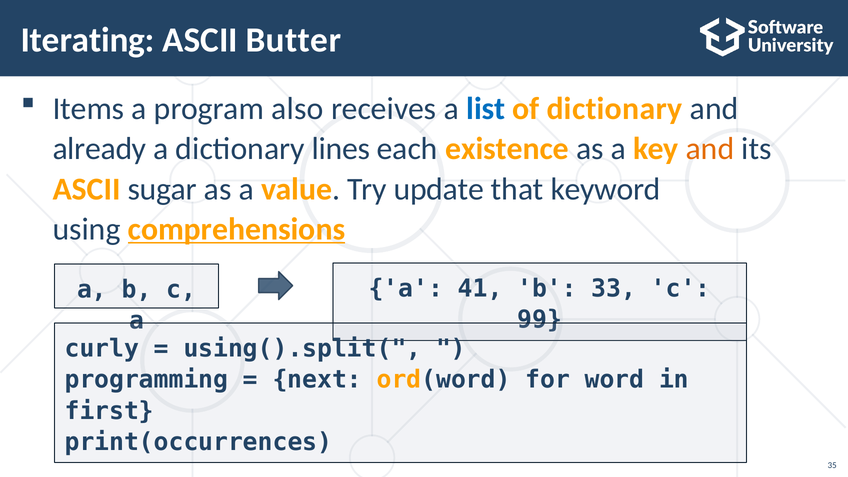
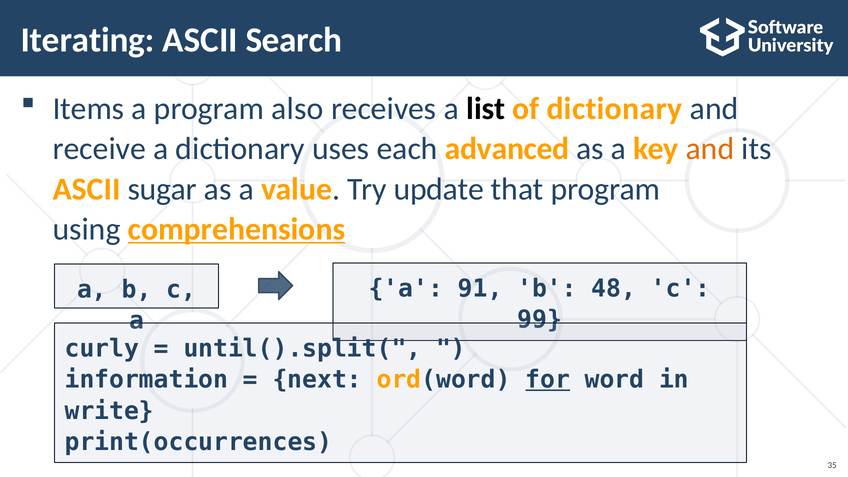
Butter: Butter -> Search (294, 40)
list colour: blue -> black (486, 109)
already: already -> receive (99, 149)
lines: lines -> uses (341, 149)
existence: existence -> advanced (507, 149)
that keyword: keyword -> program (606, 189)
41: 41 -> 91 (480, 289)
33: 33 -> 48 (614, 289)
using().split(: using().split( -> until().split( (302, 349)
programming: programming -> information (146, 380)
for underline: none -> present (548, 380)
first: first -> write (109, 411)
